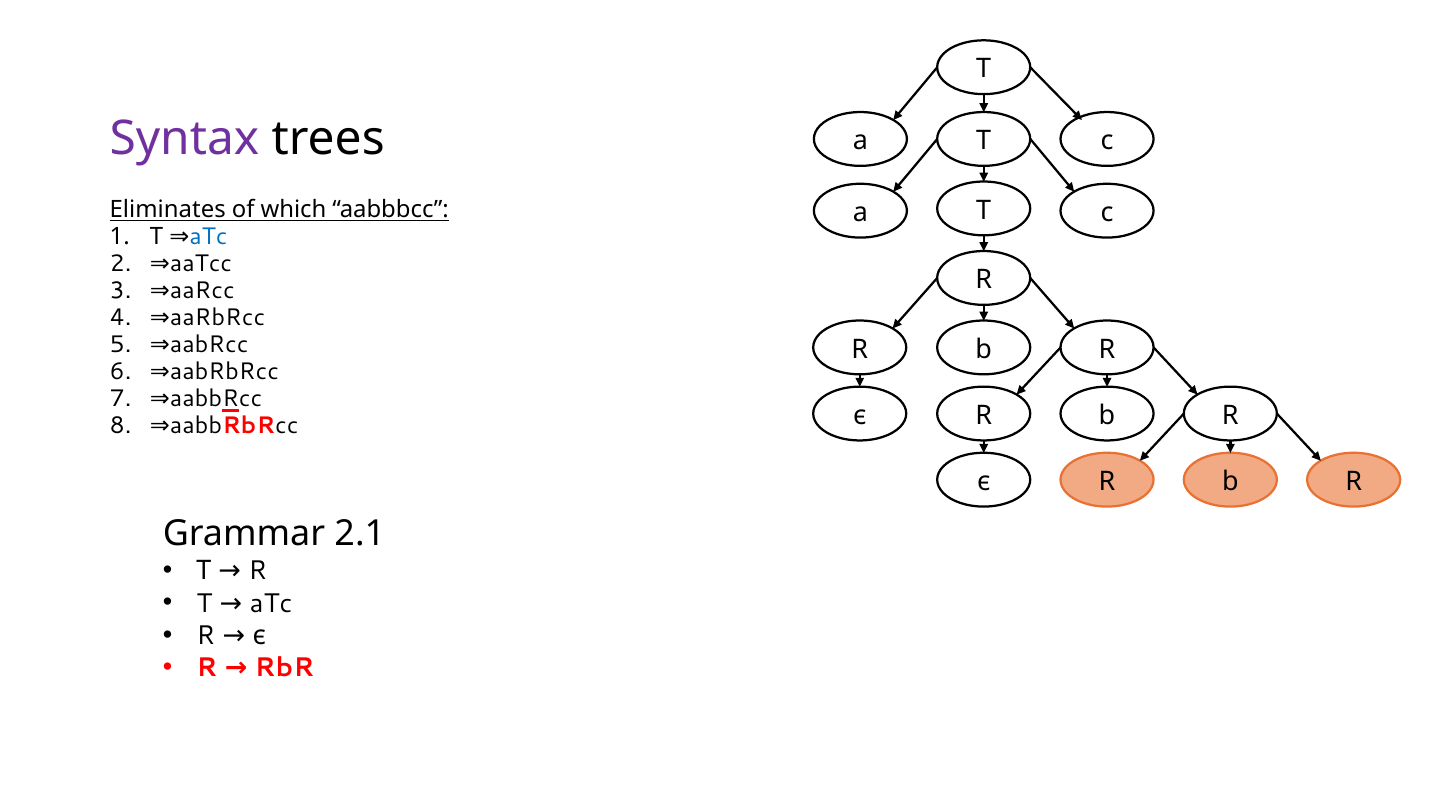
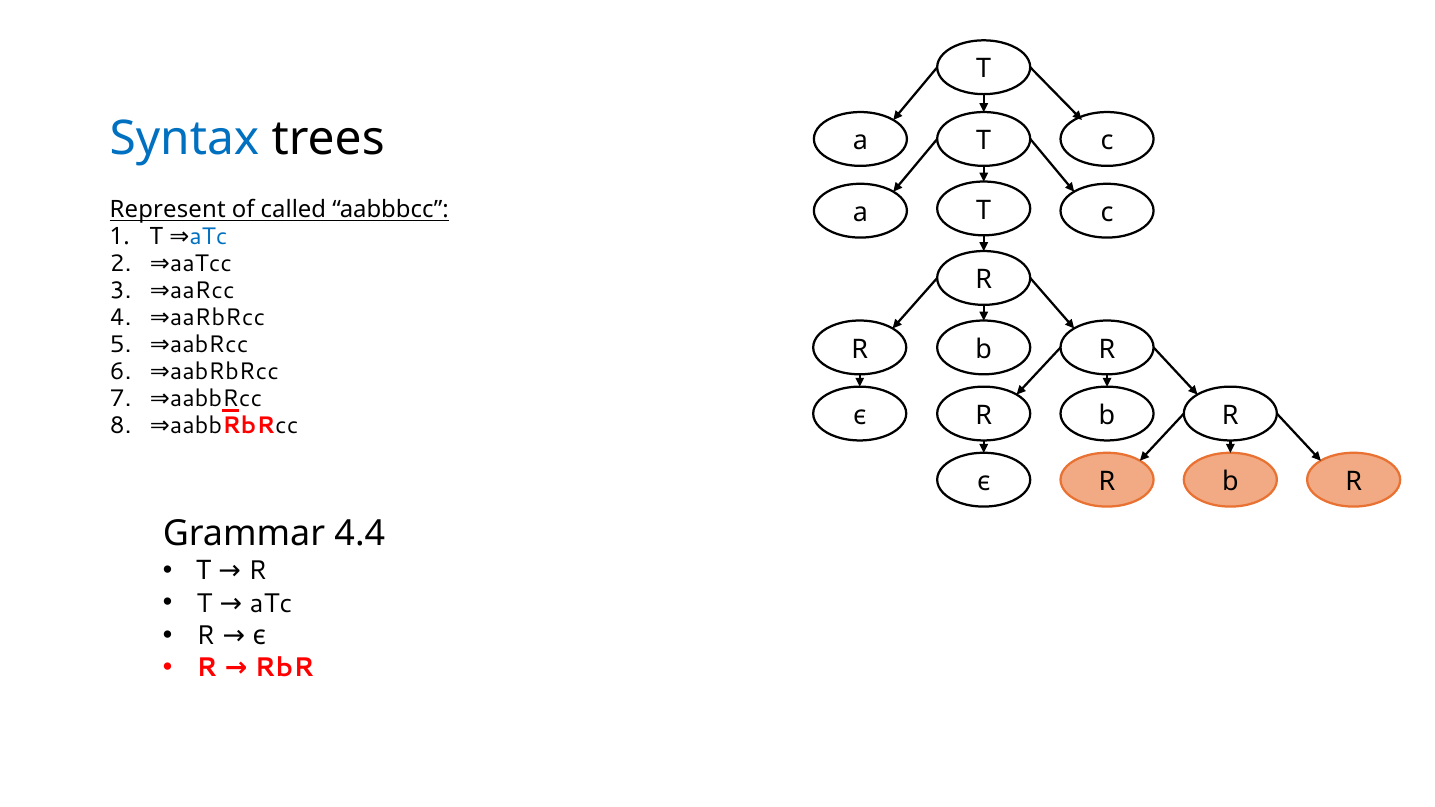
Syntax colour: purple -> blue (184, 139)
Eliminates: Eliminates -> Represent (168, 210)
which: which -> called (293, 210)
2.1: 2.1 -> 4.4 (360, 534)
